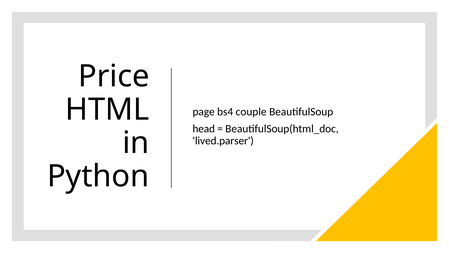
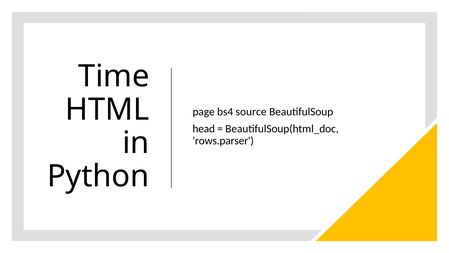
Price: Price -> Time (114, 76)
couple: couple -> source (251, 112)
lived.parser: lived.parser -> rows.parser (223, 141)
